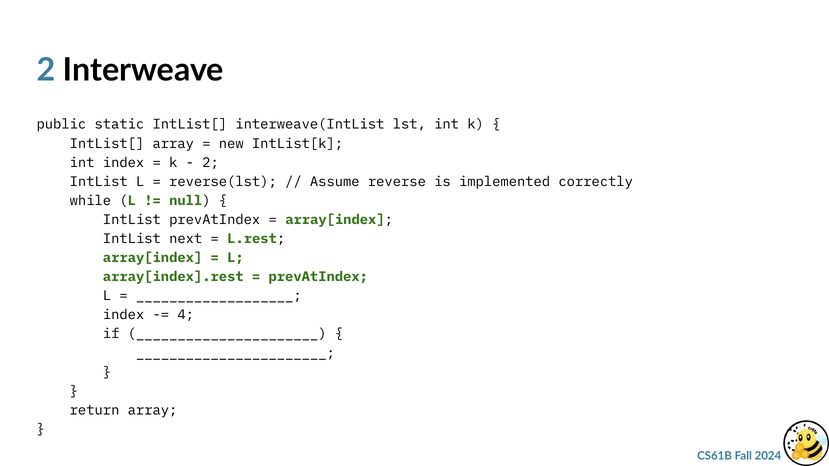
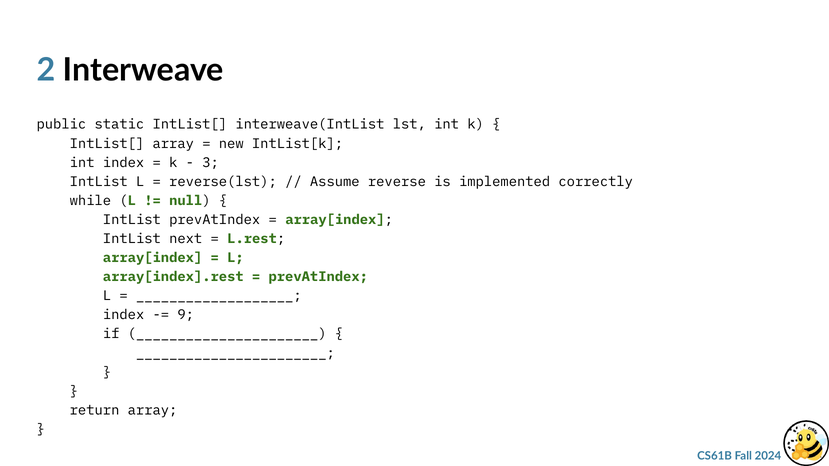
2: 2 -> 3 (211, 163)
4: 4 -> 9 (186, 315)
